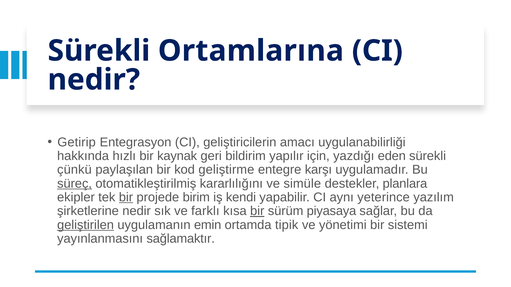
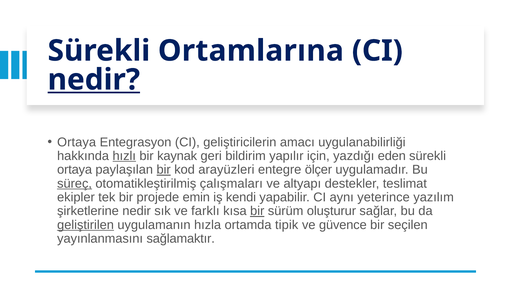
nedir underline: none -> present (94, 80)
Getirip: Getirip -> Ortaya (77, 142)
hızlı underline: none -> present (124, 156)
çünkü: çünkü -> ortaya (75, 170)
bir underline: none -> present (164, 170)
geliştirme: geliştirme -> arayüzleri (226, 170)
karşı: karşı -> ölçer (318, 170)
kararlılığını: kararlılığını -> çalışmaları (231, 184)
simüle: simüle -> altyapı (302, 184)
planlara: planlara -> teslimat (405, 184)
bir underline: present -> none (126, 198)
birim: birim -> emin (196, 198)
piyasaya: piyasaya -> oluşturur (331, 211)
emin: emin -> hızla (208, 225)
yönetimi: yönetimi -> güvence (343, 225)
sistemi: sistemi -> seçilen (408, 225)
